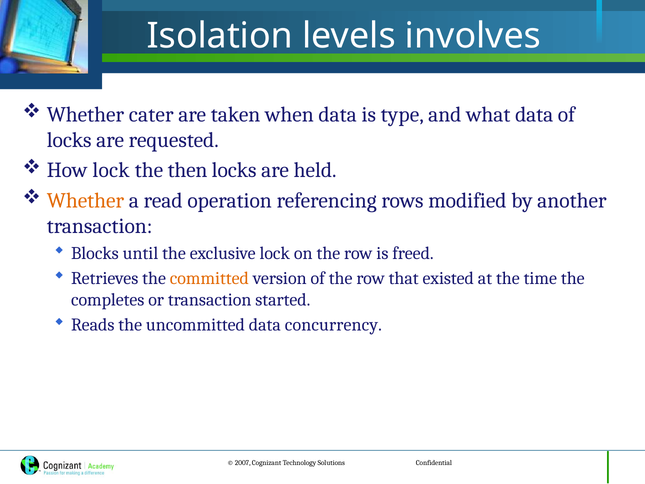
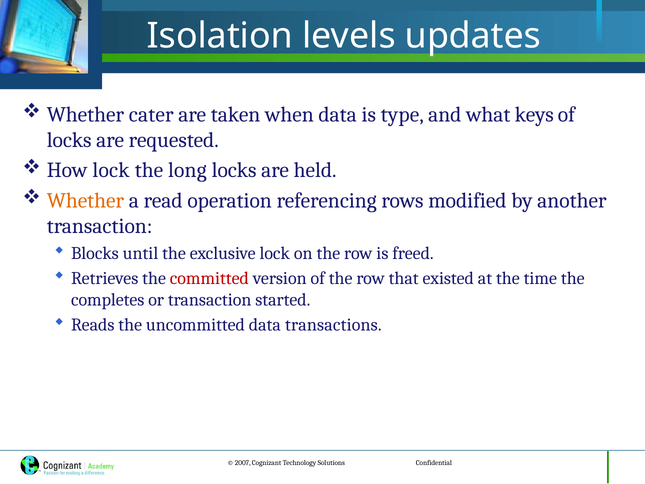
involves: involves -> updates (473, 36)
what data: data -> keys (534, 114)
then: then -> long (187, 170)
committed colour: orange -> red (209, 278)
concurrency: concurrency -> transactions (333, 325)
